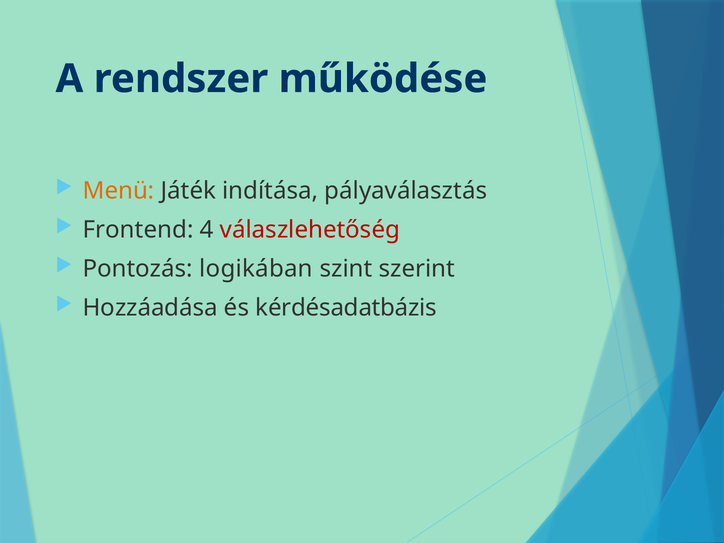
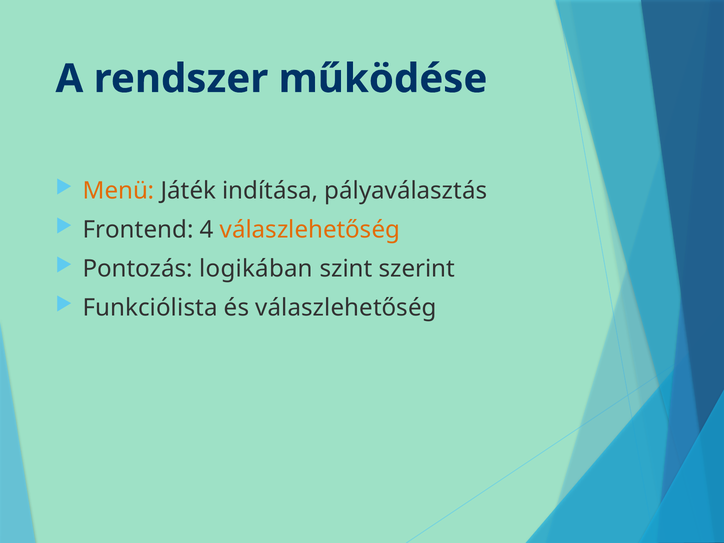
válaszlehetőség colour: red -> orange (310, 230)
Hozzáadása: Hozzáadása -> Funkciólista (150, 308)
és kérdésadatbázis: kérdésadatbázis -> válaszlehetőség (346, 308)
